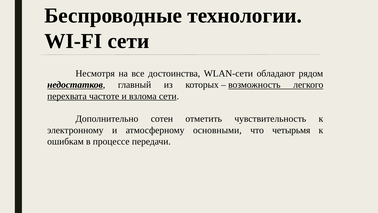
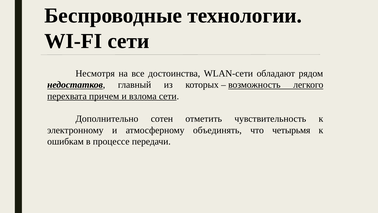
частоте: частоте -> причем (104, 96)
основными: основными -> объединять (217, 130)
